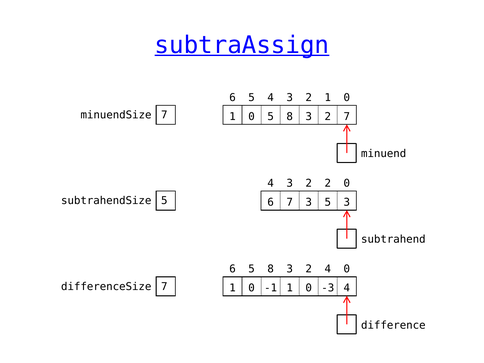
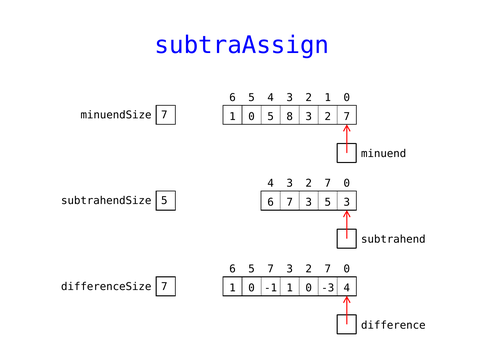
subtraAssign underline: present -> none (242, 45)
4 3 2 2: 2 -> 7 (328, 183)
6 5 8: 8 -> 7 (271, 269)
4: 4 -> 7 (328, 269)
